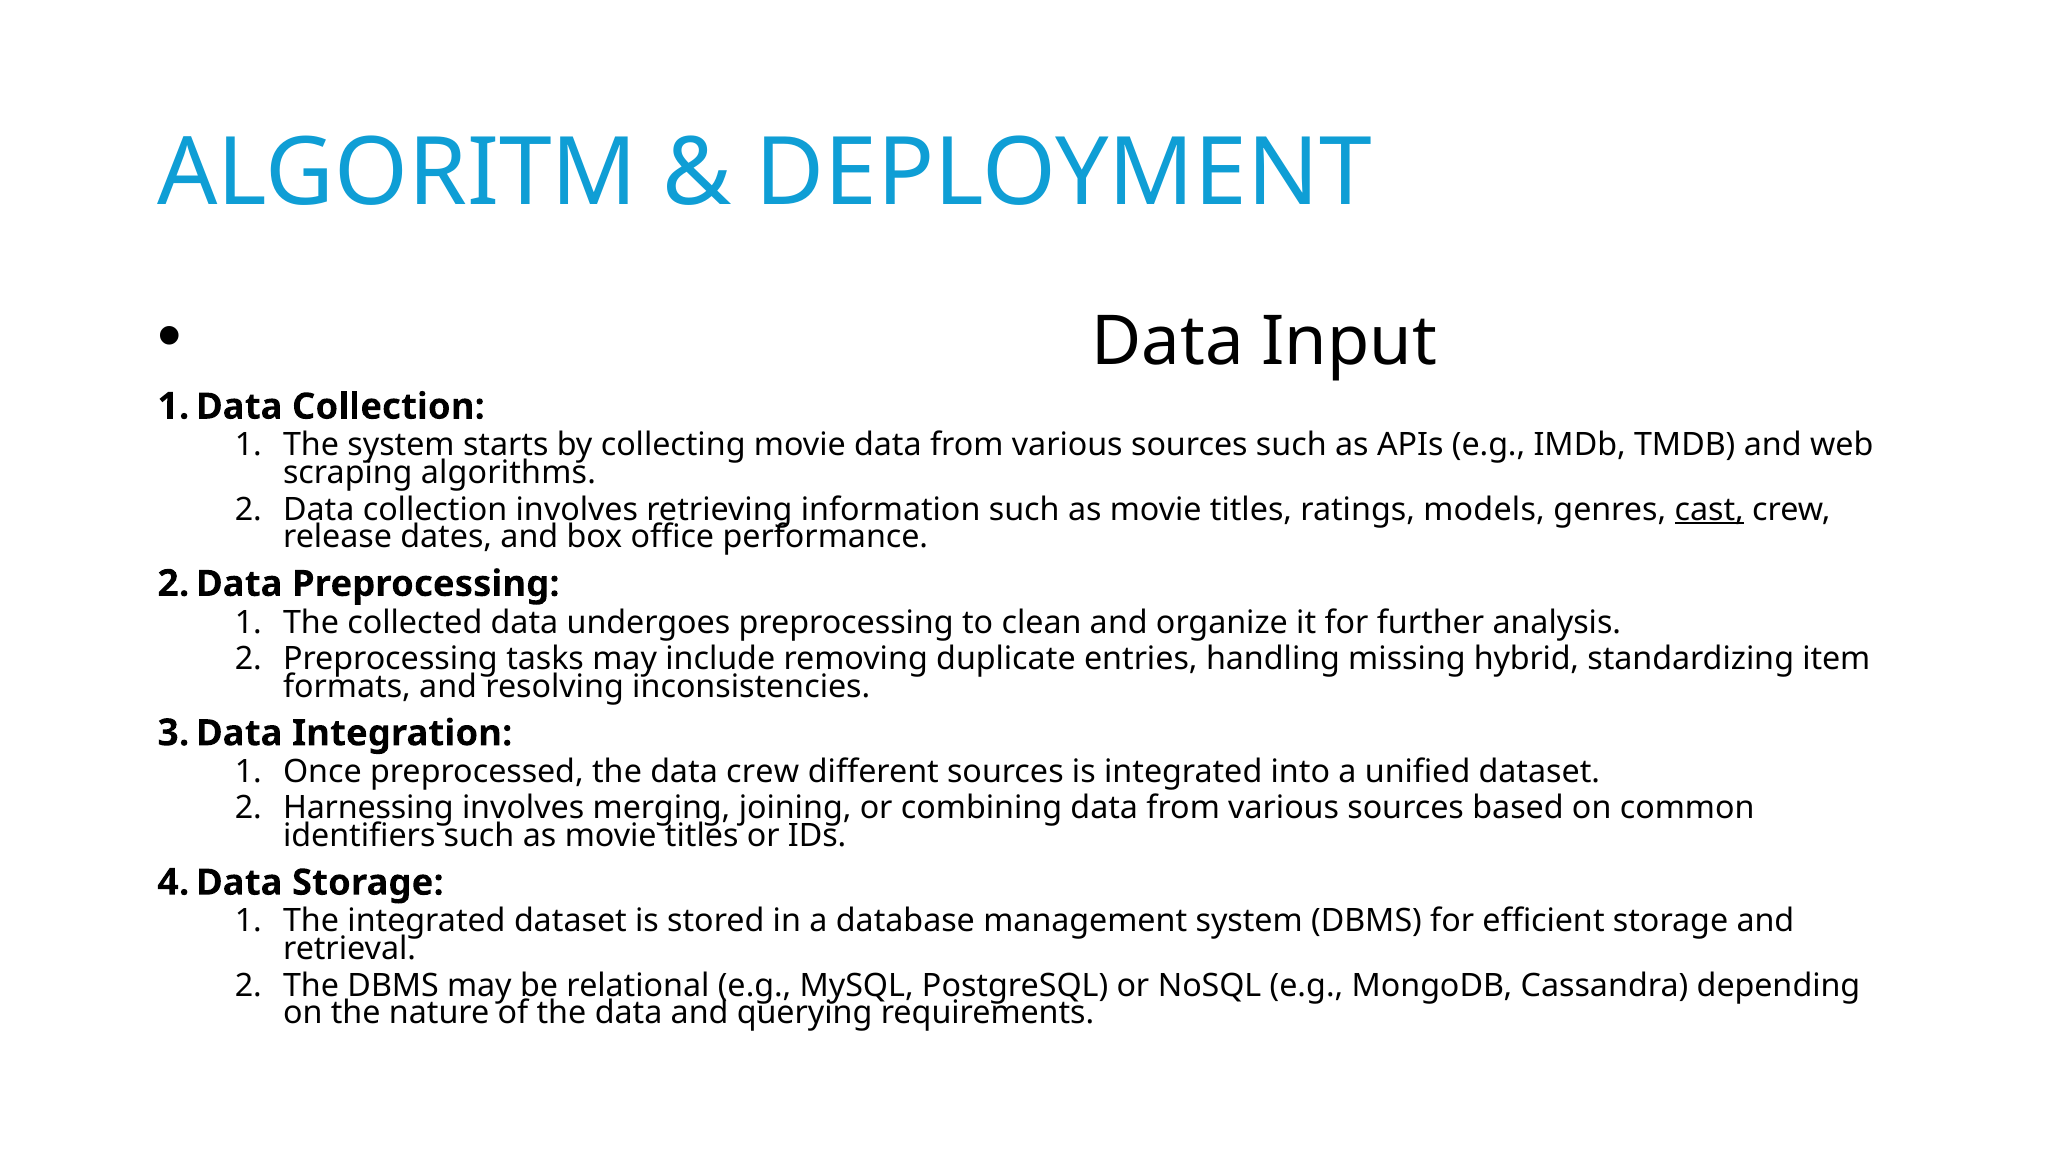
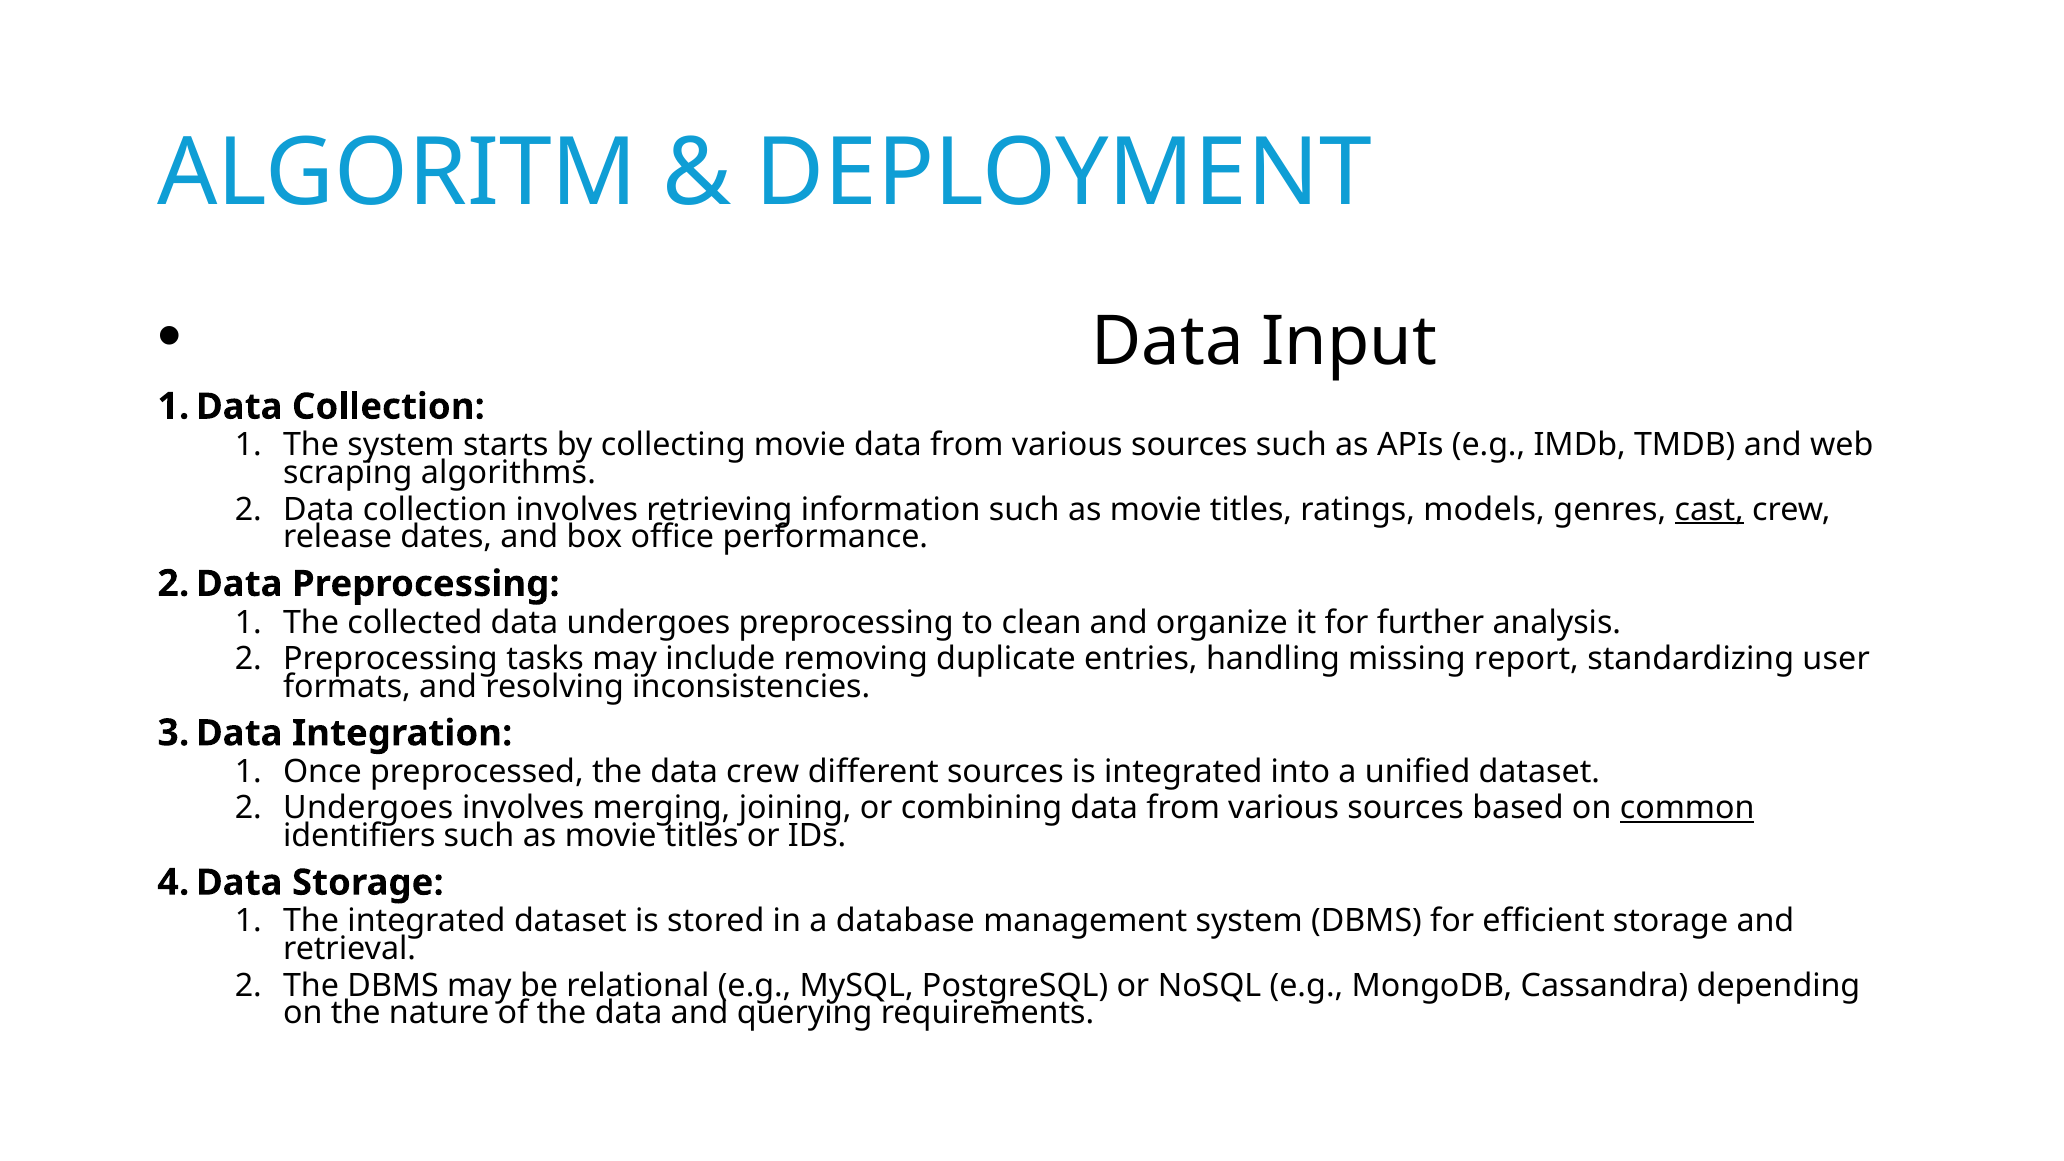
hybrid: hybrid -> report (1526, 659)
item: item -> user (1836, 659)
Harnessing: Harnessing -> Undergoes (368, 808)
common underline: none -> present (1687, 808)
